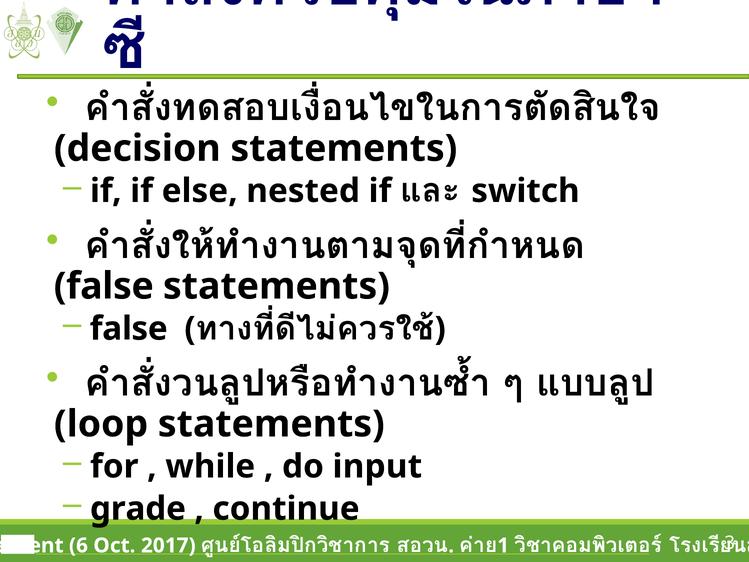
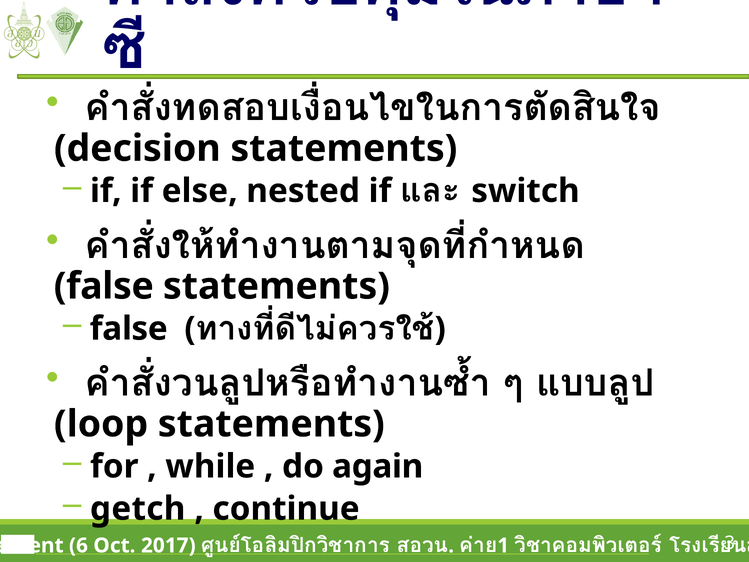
input: input -> again (378, 466)
grade: grade -> getch (138, 509)
